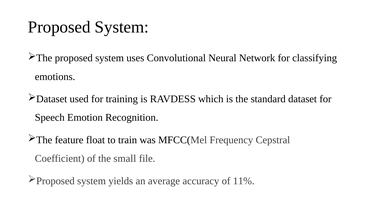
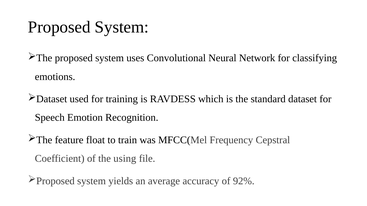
small: small -> using (125, 159)
11%: 11% -> 92% (244, 181)
